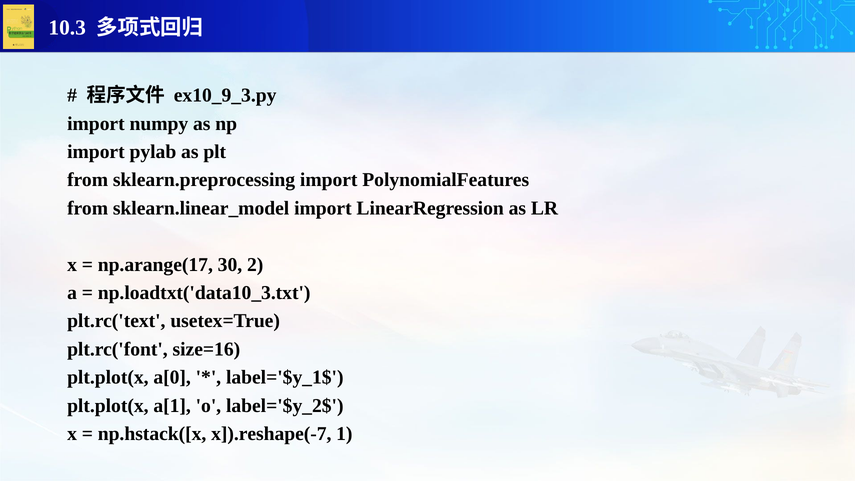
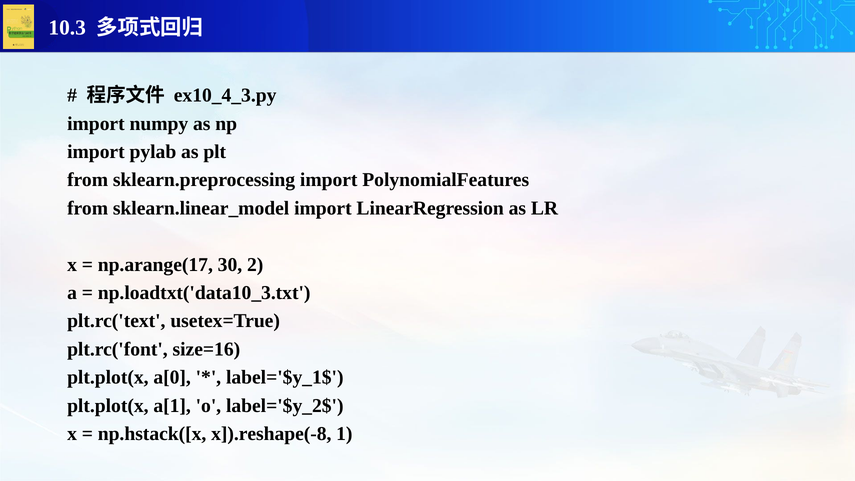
ex10_9_3.py: ex10_9_3.py -> ex10_4_3.py (225, 95)
x]).reshape(-7: x]).reshape(-7 -> x]).reshape(-8 (271, 434)
